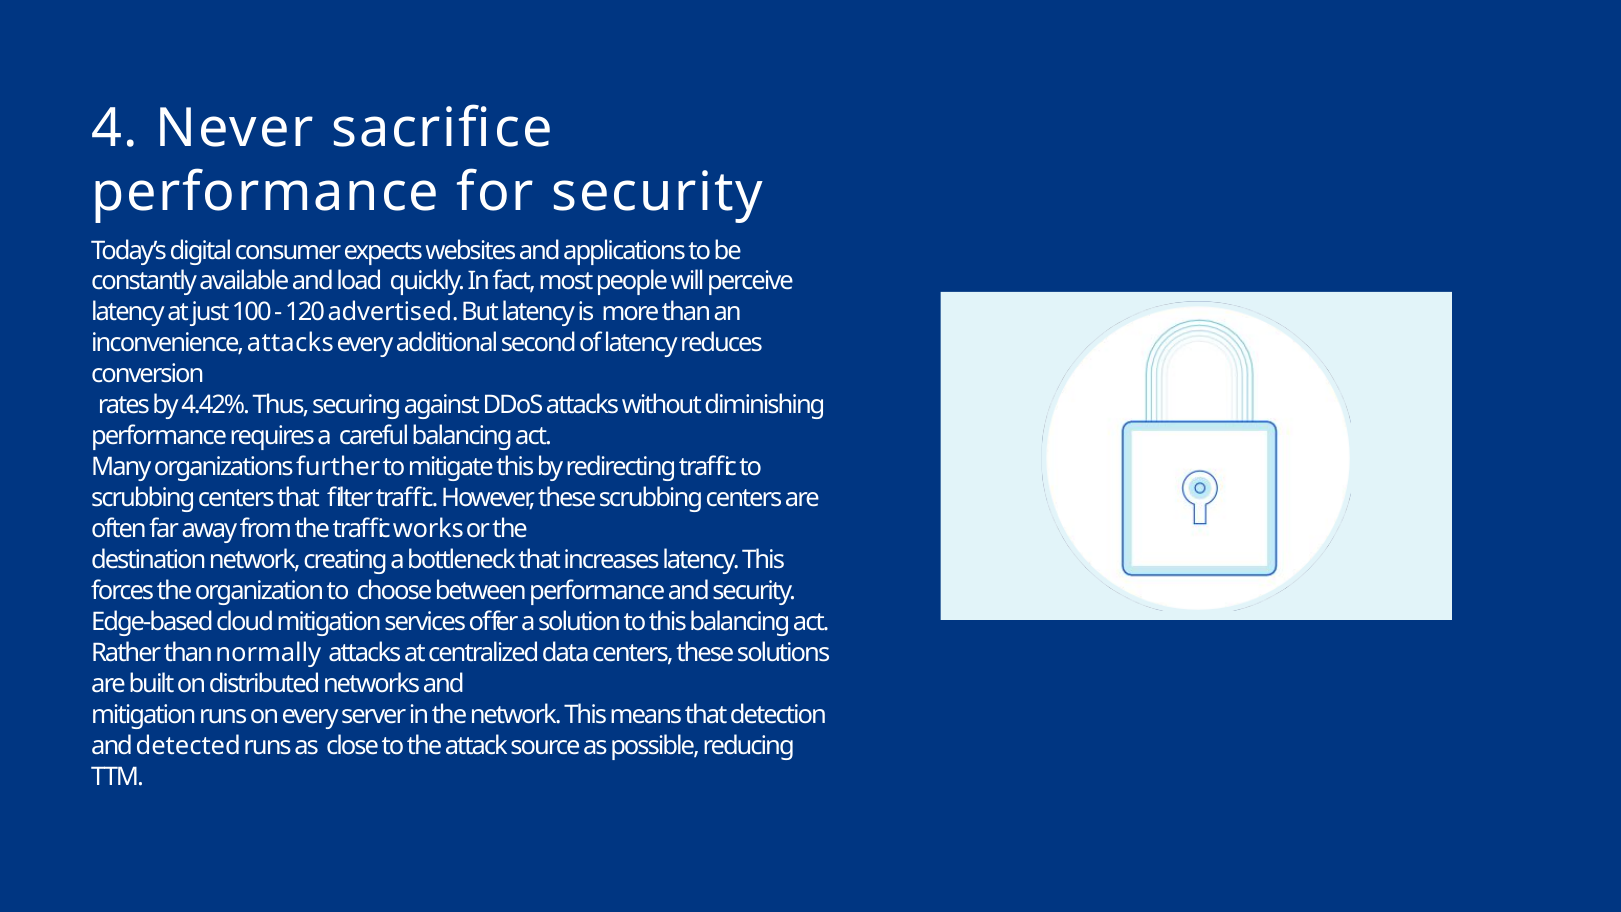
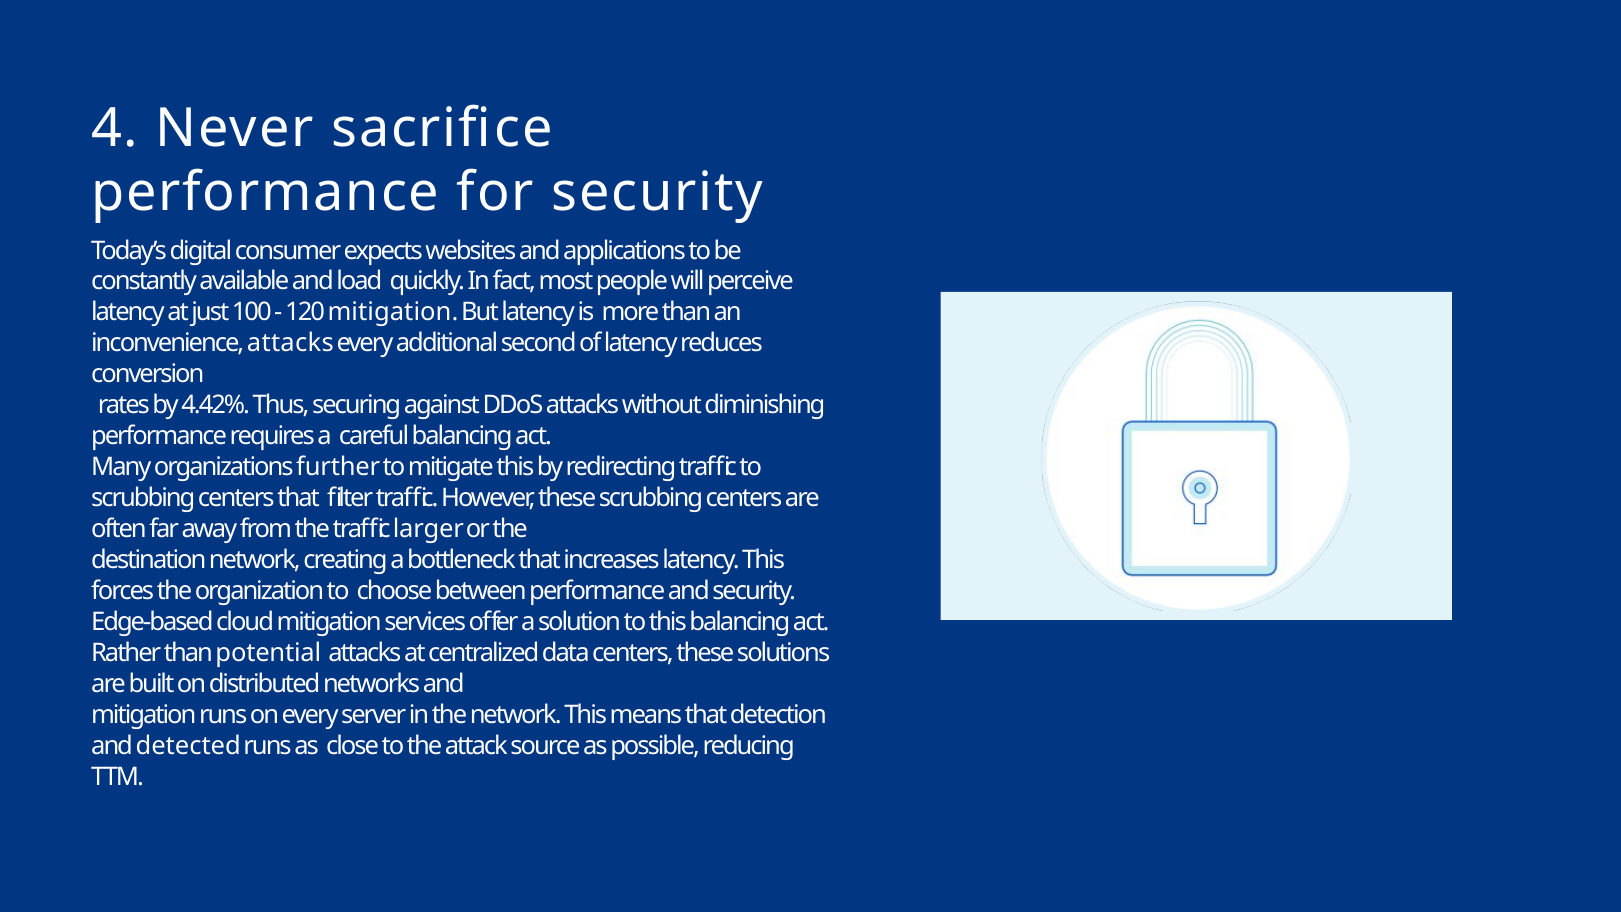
120 advertised: advertised -> mitigation (393, 312)
works: works -> larger (428, 529)
normally: normally -> potential (268, 653)
